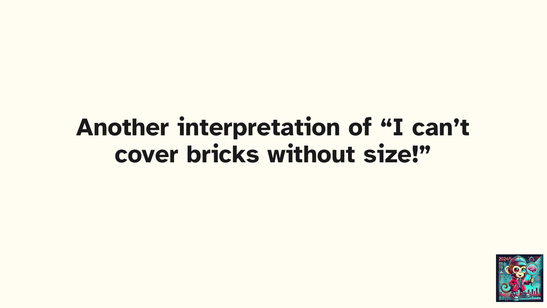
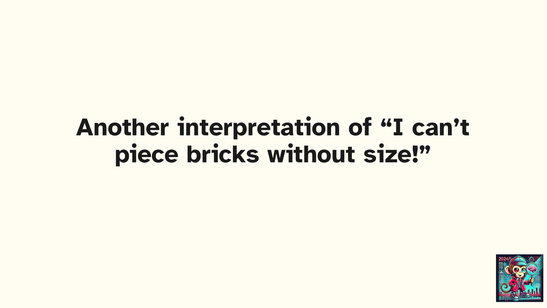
cover: cover -> piece (147, 154)
